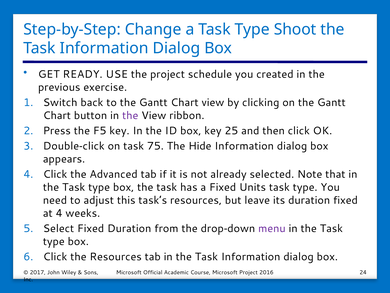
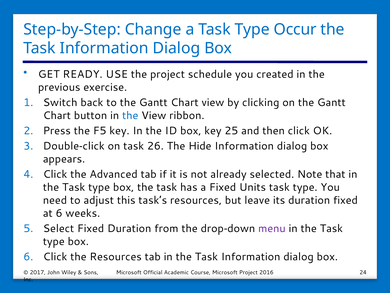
Shoot: Shoot -> Occur (295, 29)
the colour: purple -> blue (130, 115)
75: 75 -> 26 (155, 146)
at 4: 4 -> 6 (59, 213)
